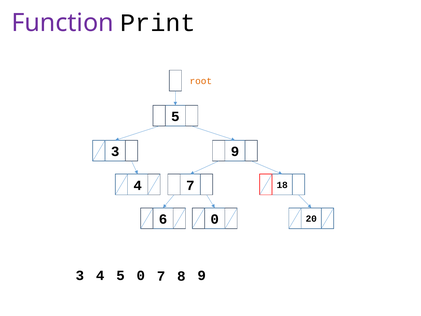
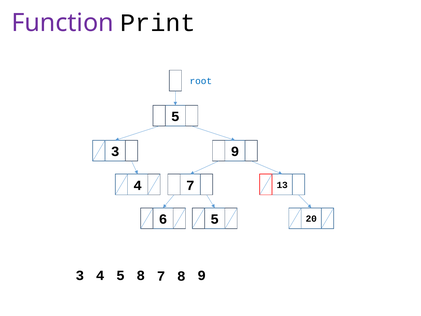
root colour: orange -> blue (201, 81)
18: 18 -> 13 (282, 185)
6 0: 0 -> 5 (215, 219)
5 0: 0 -> 8 (141, 275)
